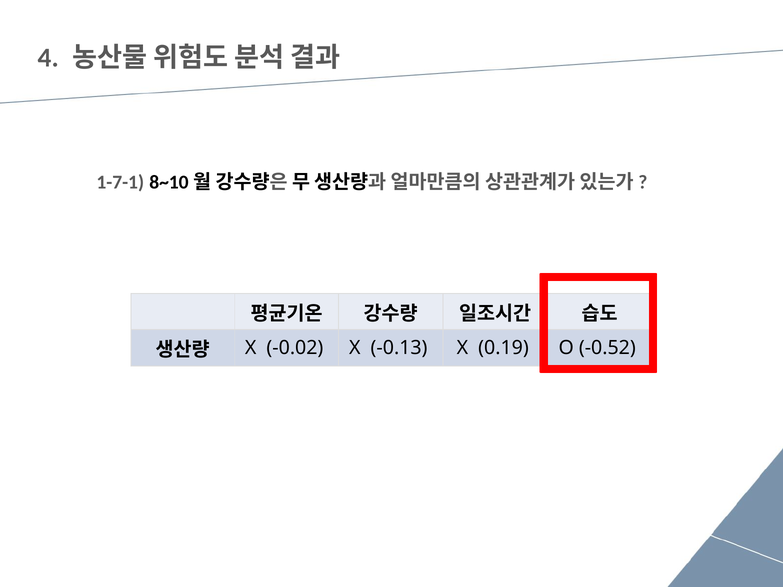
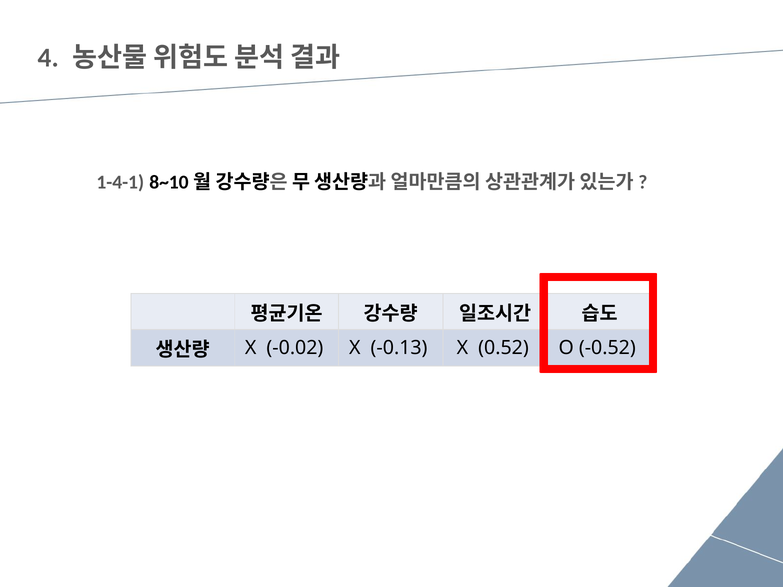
1-7-1: 1-7-1 -> 1-4-1 (120, 182)
0.19: 0.19 -> 0.52 (504, 348)
